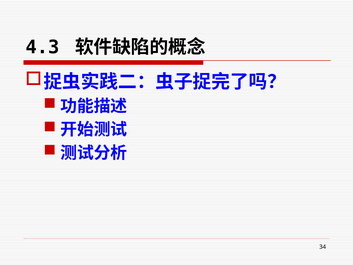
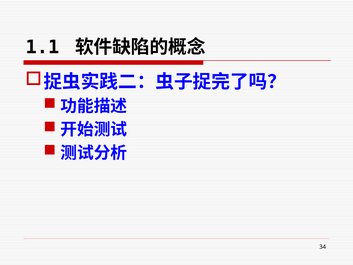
4.3: 4.3 -> 1.1 (43, 47)
